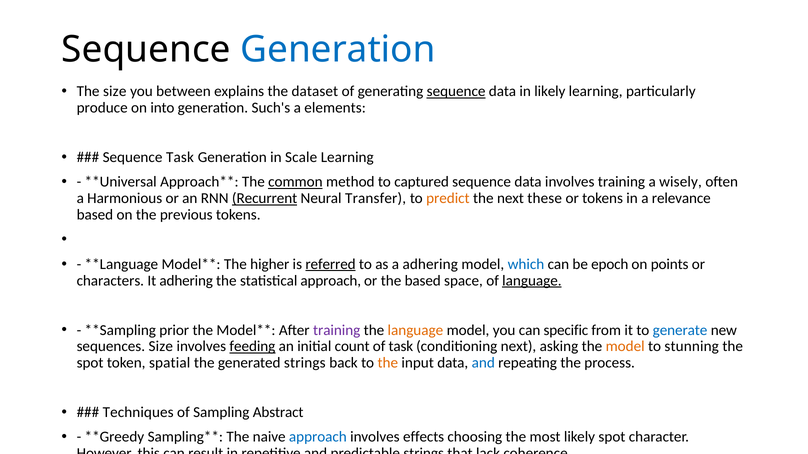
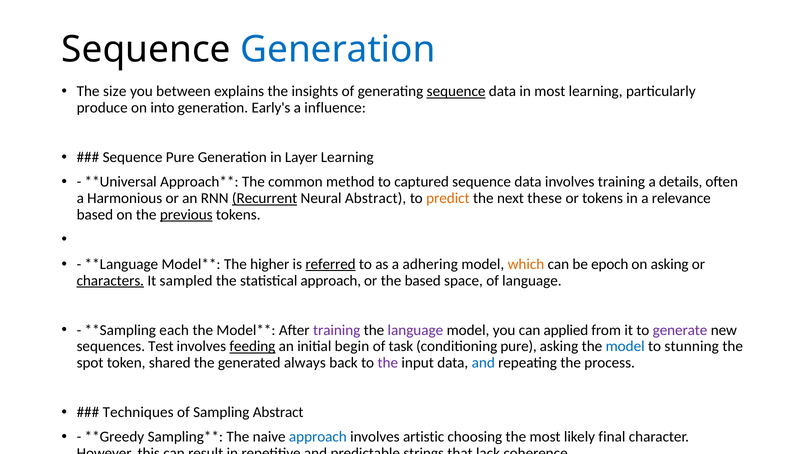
dataset: dataset -> insights (315, 91)
in likely: likely -> most (550, 91)
Such's: Such's -> Early's (271, 108)
elements: elements -> influence (335, 108)
Sequence Task: Task -> Pure (180, 157)
Scale: Scale -> Layer (301, 157)
common underline: present -> none (295, 182)
wisely: wisely -> details (681, 182)
Neural Transfer: Transfer -> Abstract (376, 199)
previous underline: none -> present (186, 215)
which colour: blue -> orange (526, 264)
on points: points -> asking (670, 264)
characters underline: none -> present (110, 281)
It adhering: adhering -> sampled (186, 281)
language underline: present -> none (532, 281)
prior: prior -> each (174, 330)
language colour: orange -> purple (415, 330)
specific: specific -> applied (566, 330)
generate colour: blue -> purple (680, 330)
sequences Size: Size -> Test (161, 347)
count: count -> begin (352, 347)
conditioning next: next -> pure (519, 347)
model colour: orange -> blue (625, 347)
spatial: spatial -> shared (170, 363)
generated strings: strings -> always (305, 363)
the colour: orange -> purple (388, 363)
effects: effects -> artistic (424, 437)
likely spot: spot -> final (612, 437)
